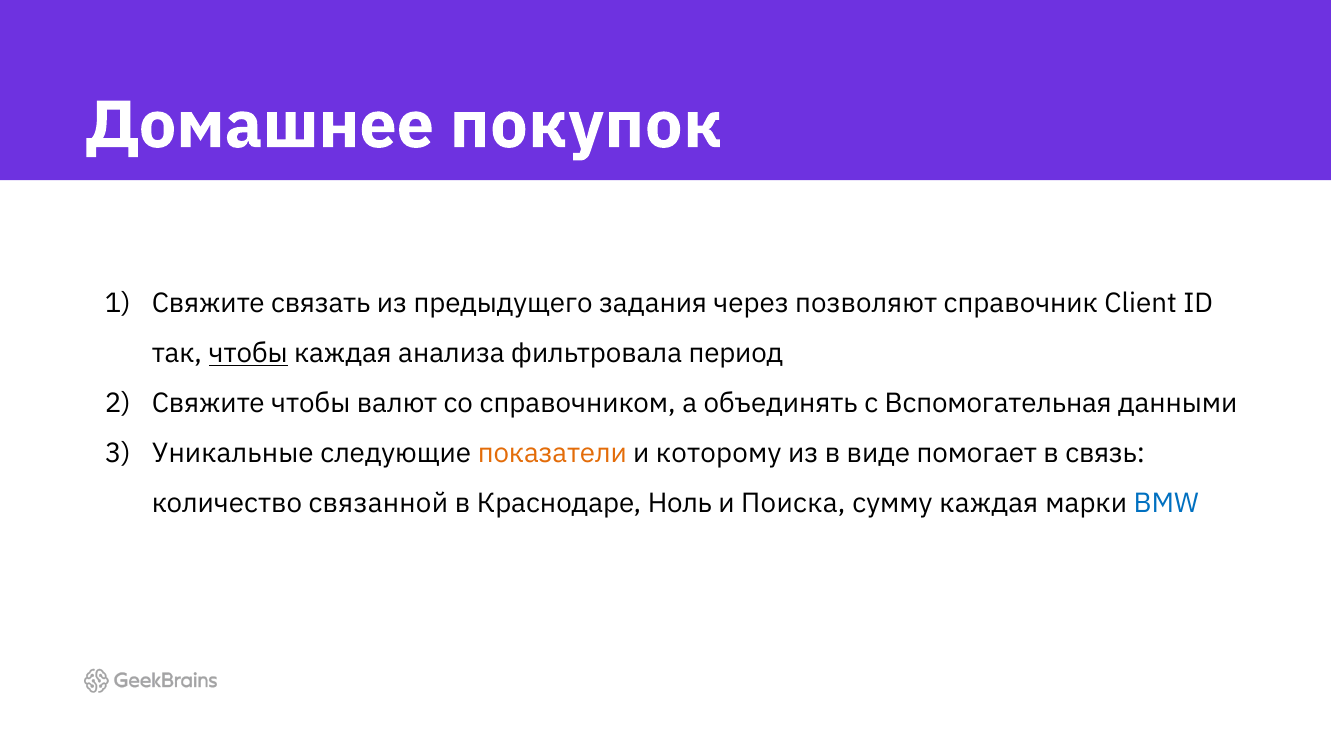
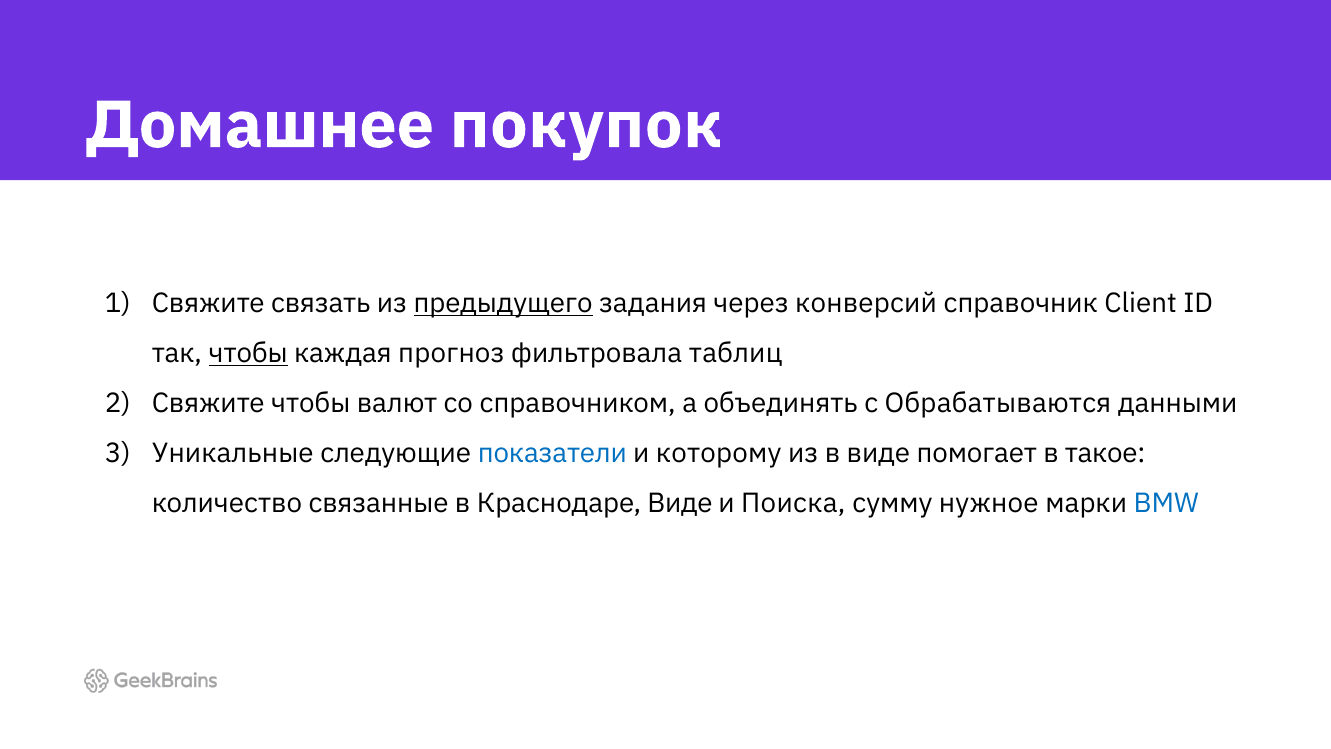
предыдущего underline: none -> present (503, 303)
позволяют: позволяют -> конверсий (866, 303)
анализа: анализа -> прогноз (451, 353)
период: период -> таблиц (736, 353)
Вспомогательная: Вспомогательная -> Обрабатываются (998, 403)
показатели colour: orange -> blue (552, 453)
связь: связь -> такое (1105, 453)
связанной: связанной -> связанные (379, 503)
Краснодаре Ноль: Ноль -> Виде (680, 503)
сумму каждая: каждая -> нужное (989, 503)
